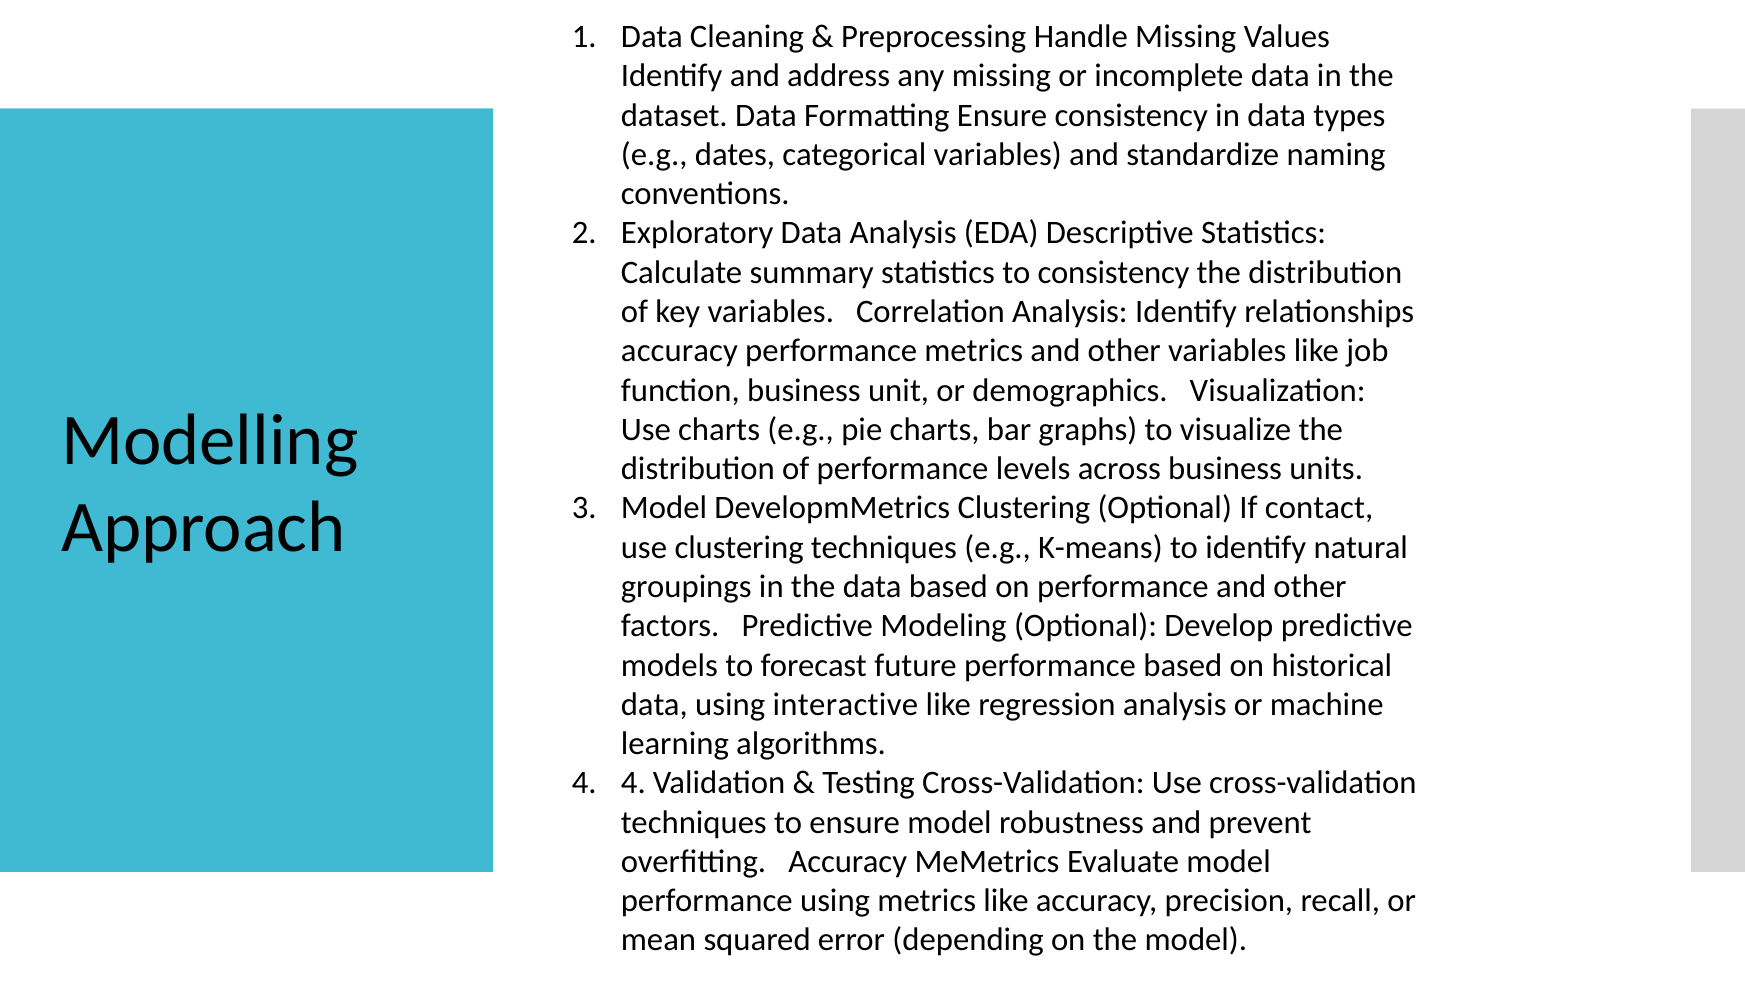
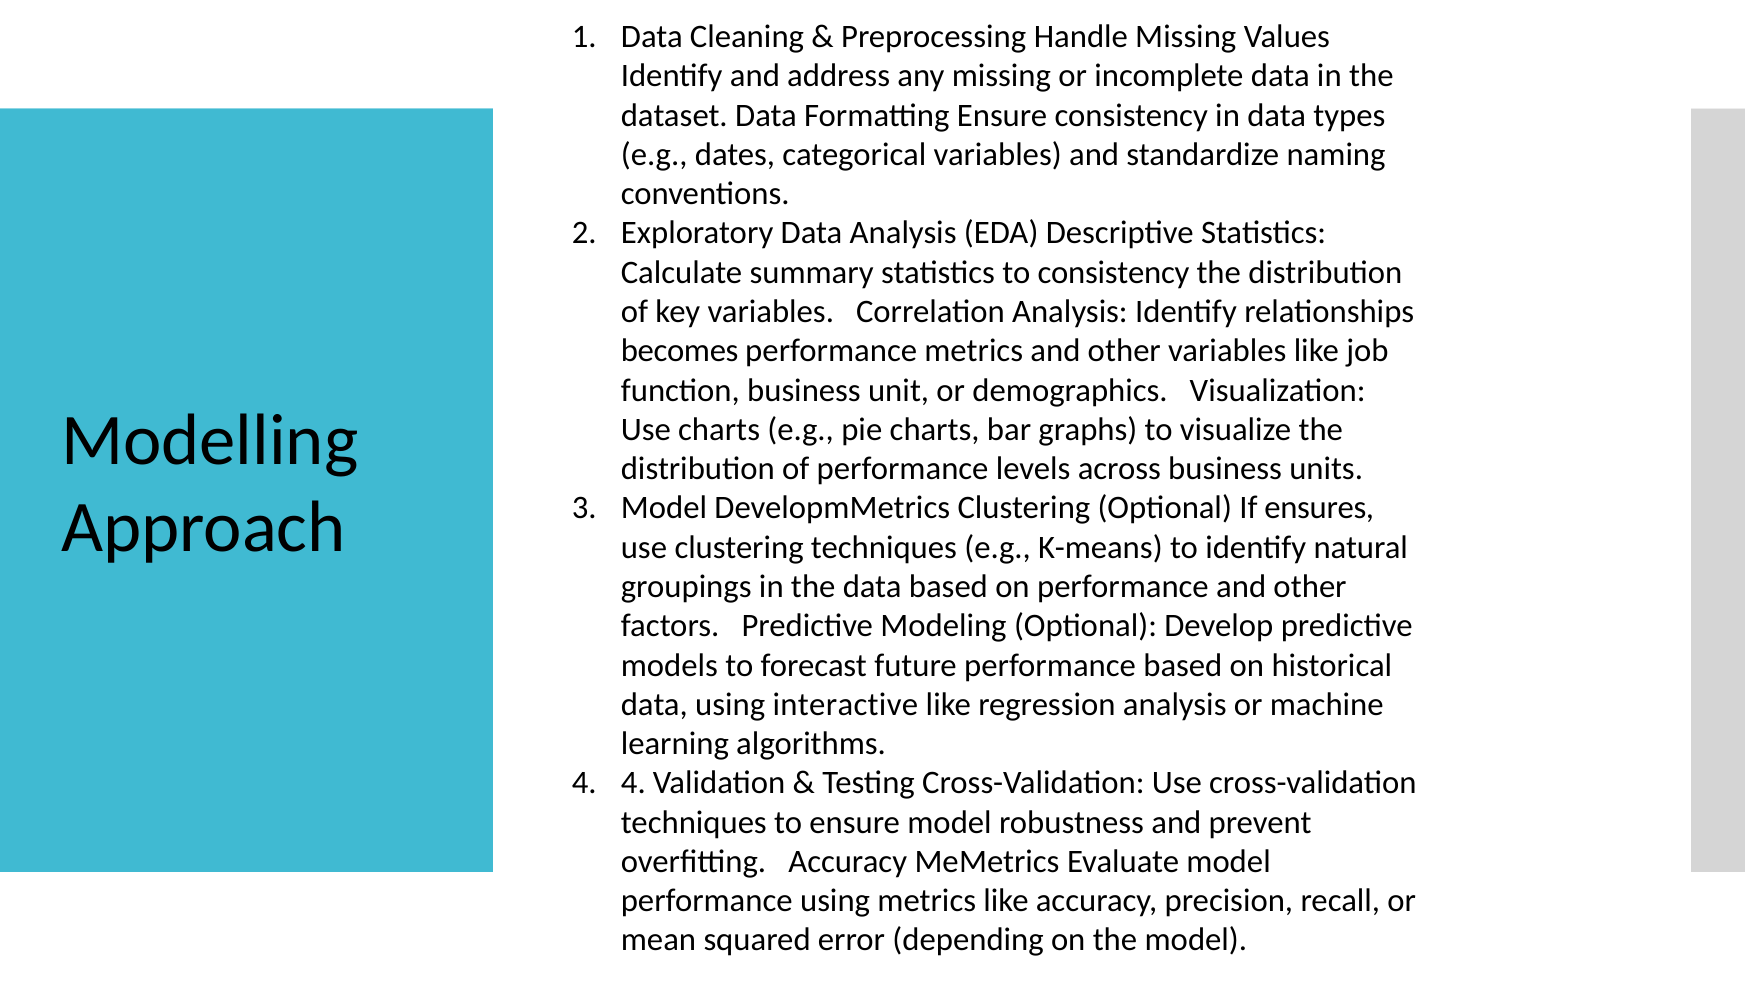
accuracy: accuracy -> becomes (680, 351)
contact: contact -> ensures (1319, 508)
